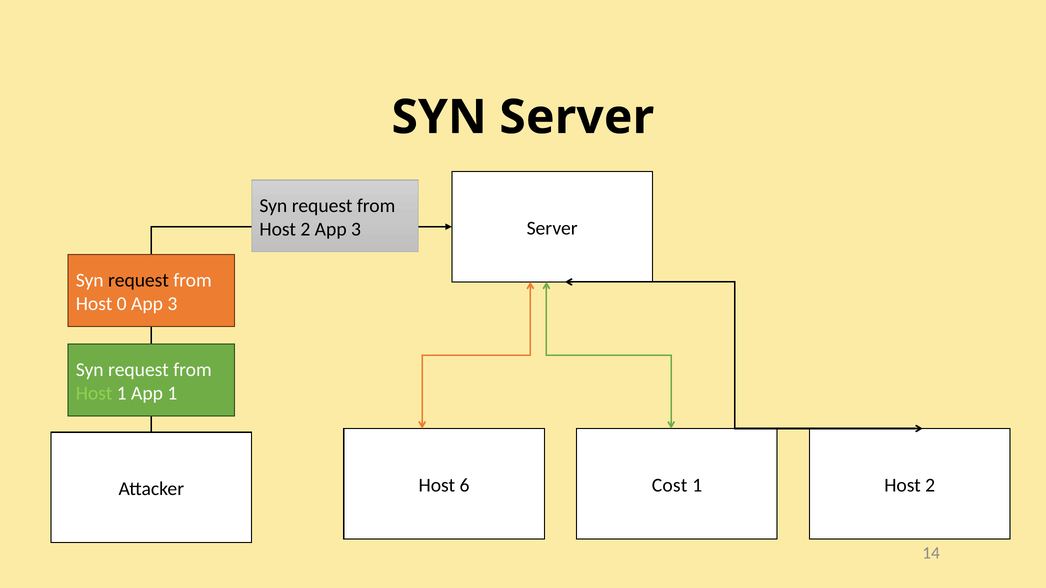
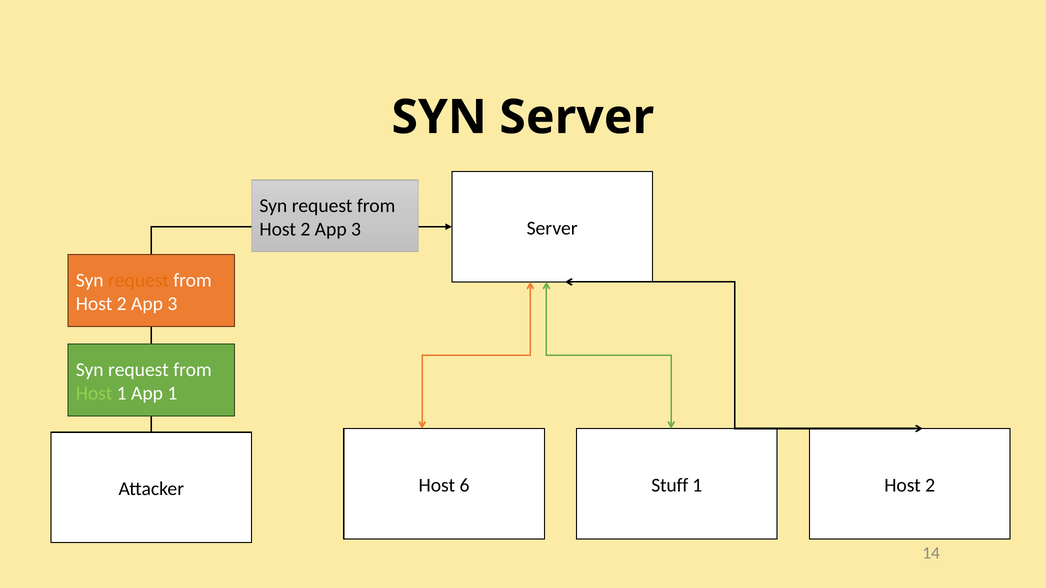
request colour: black -> orange (138, 280)
0: 0 -> 2 (122, 304)
Cost: Cost -> Stuff (670, 485)
